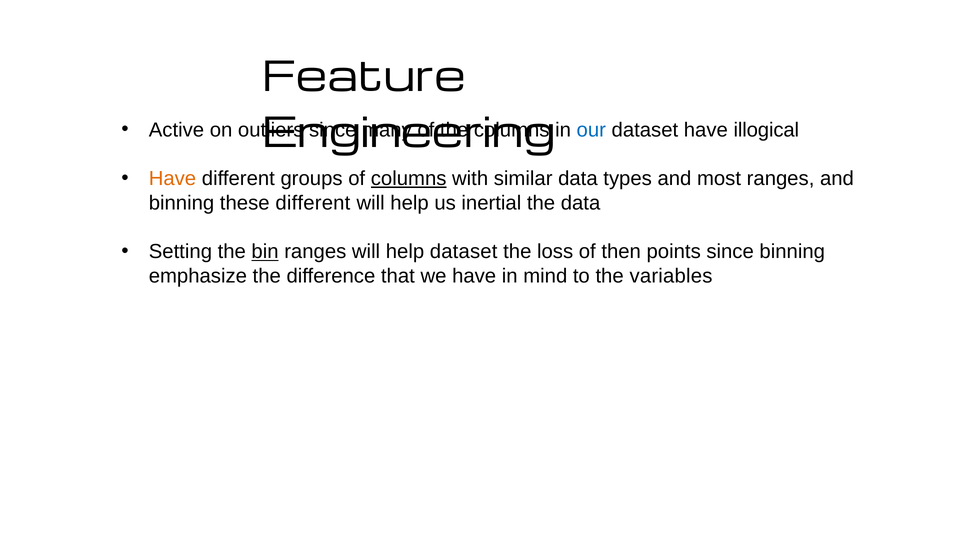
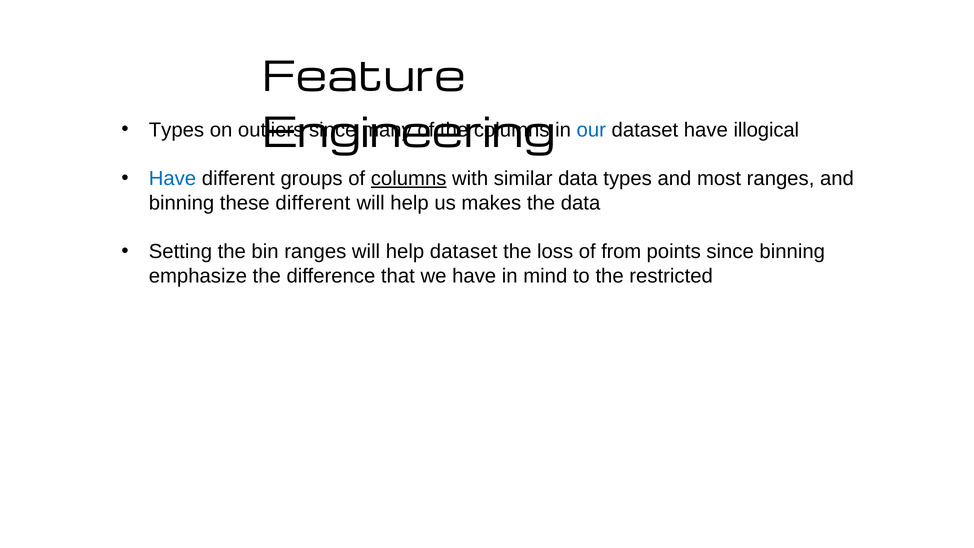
Active: Active -> Types (176, 130)
Have colour: orange -> blue (172, 179)
inertial: inertial -> makes (491, 203)
bin underline: present -> none (265, 252)
then: then -> from (621, 252)
variables: variables -> restricted (671, 276)
